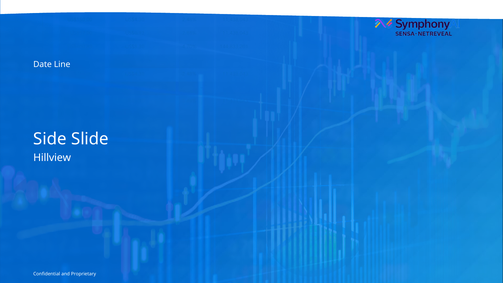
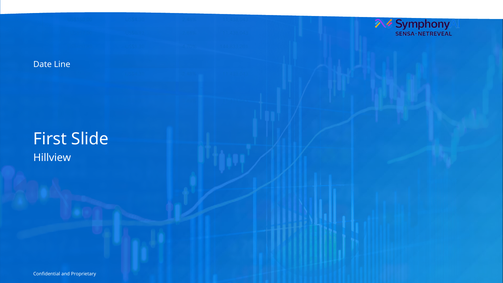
Side: Side -> First (50, 139)
